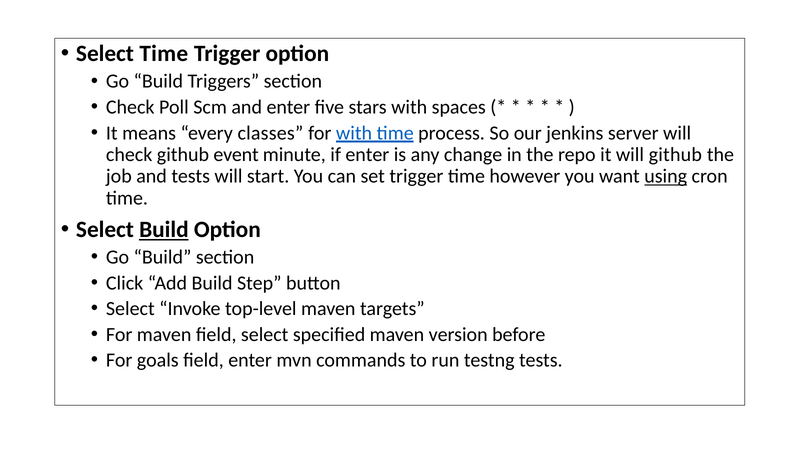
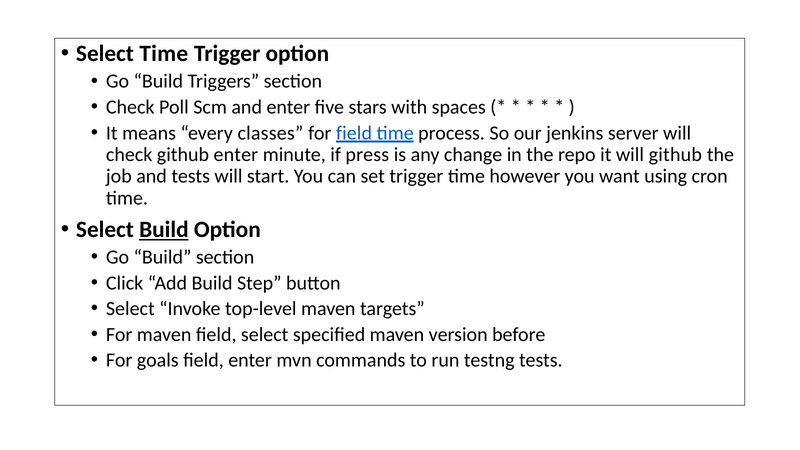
for with: with -> field (354, 133)
github event: event -> enter (236, 155)
if enter: enter -> press (367, 155)
using underline: present -> none (666, 176)
